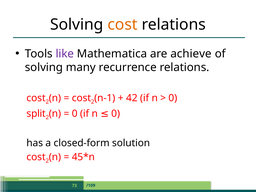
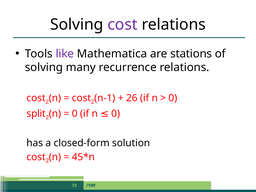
cost colour: orange -> purple (123, 25)
achieve: achieve -> stations (191, 54)
42: 42 -> 26 (132, 98)
